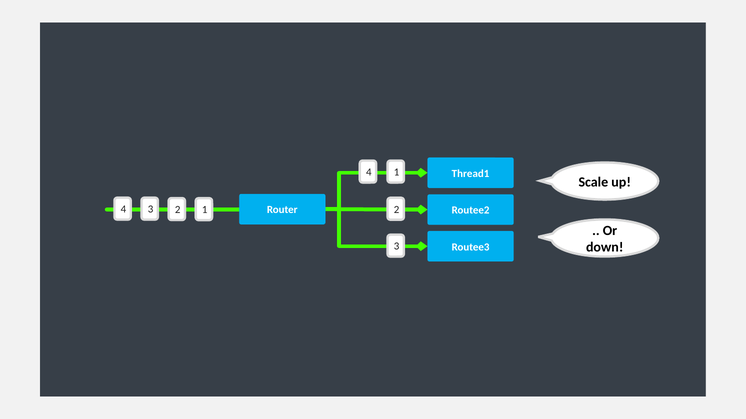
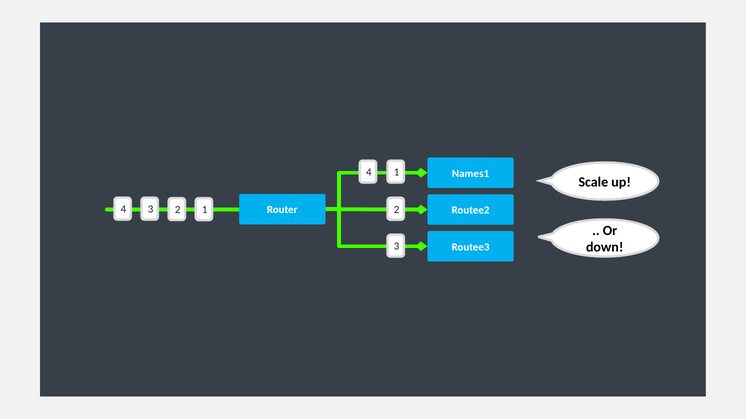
Thread1: Thread1 -> Names1 (470, 174)
